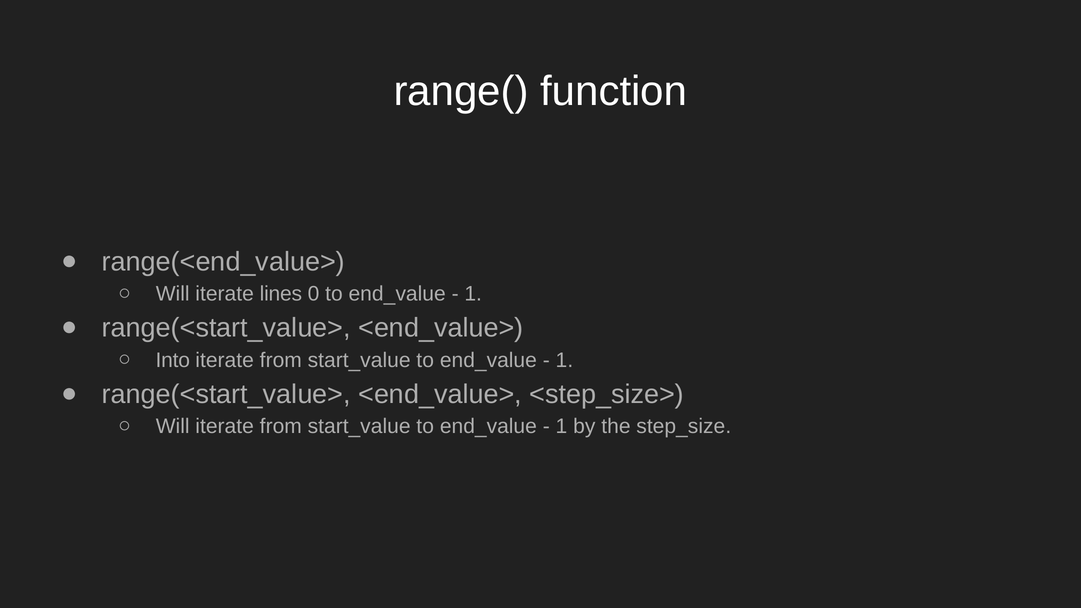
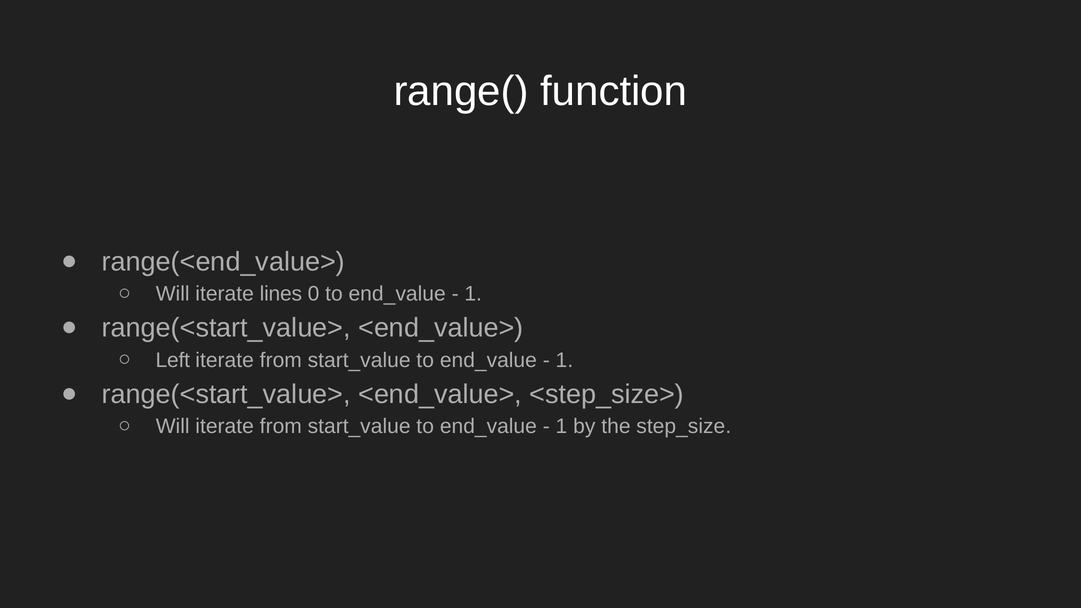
Into: Into -> Left (173, 360)
